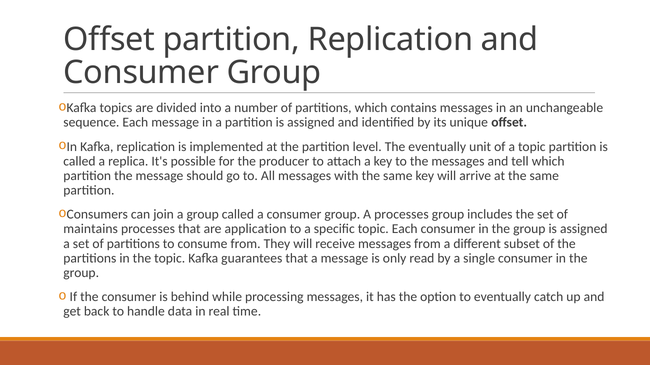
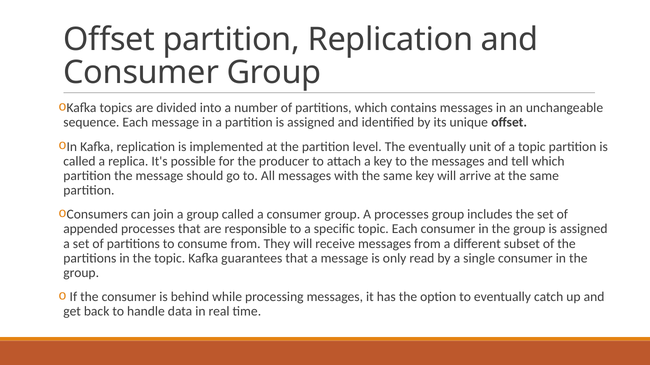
maintains: maintains -> appended (91, 229)
application: application -> responsible (256, 229)
